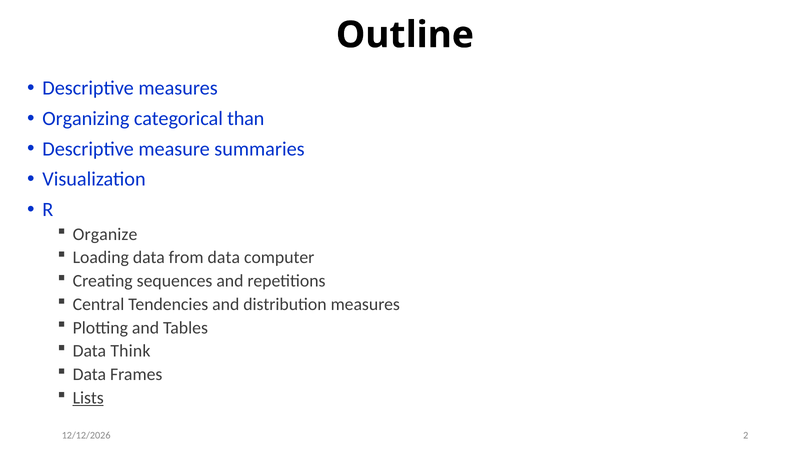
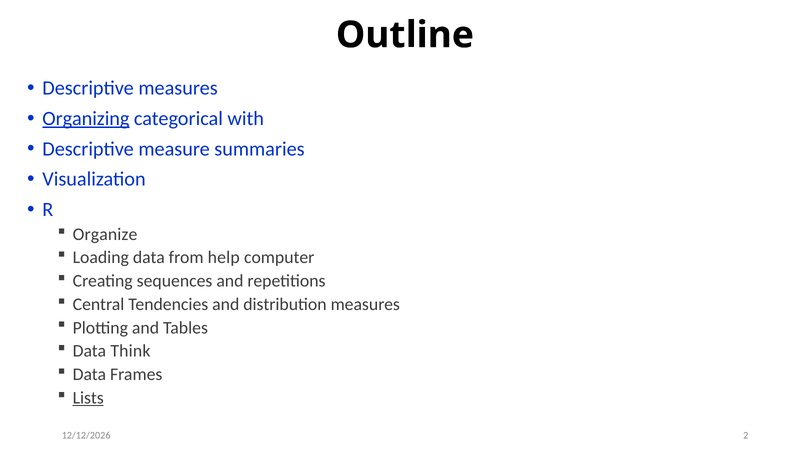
Organizing underline: none -> present (86, 118)
than: than -> with (246, 118)
from data: data -> help (224, 257)
